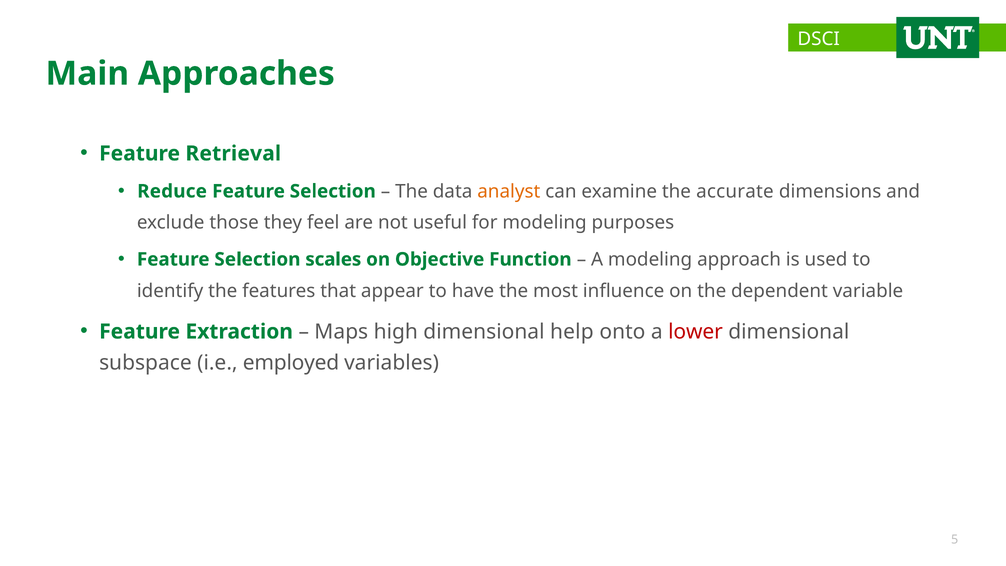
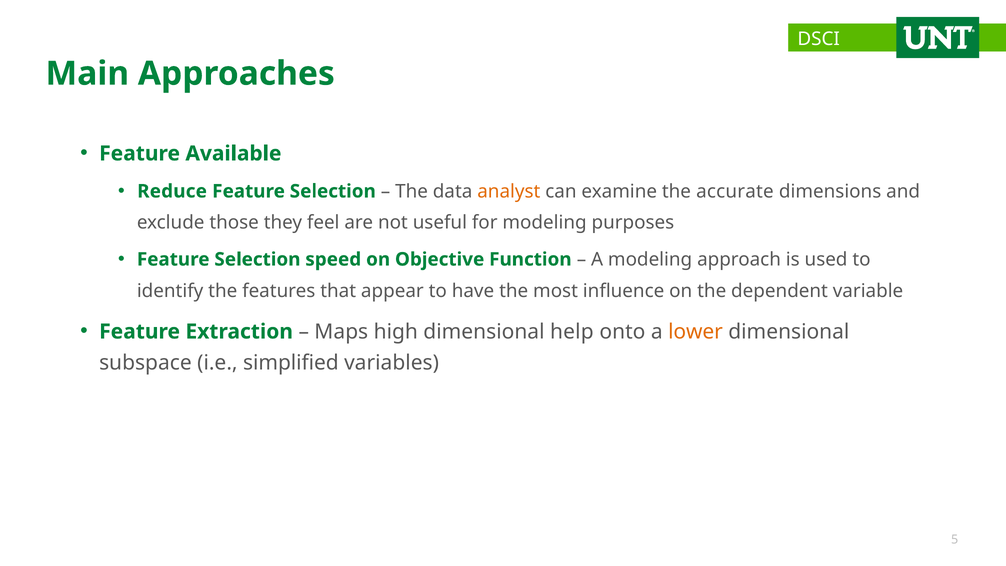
Retrieval: Retrieval -> Available (233, 153)
scales: scales -> speed (333, 259)
lower colour: red -> orange (696, 332)
employed: employed -> simplified (291, 363)
